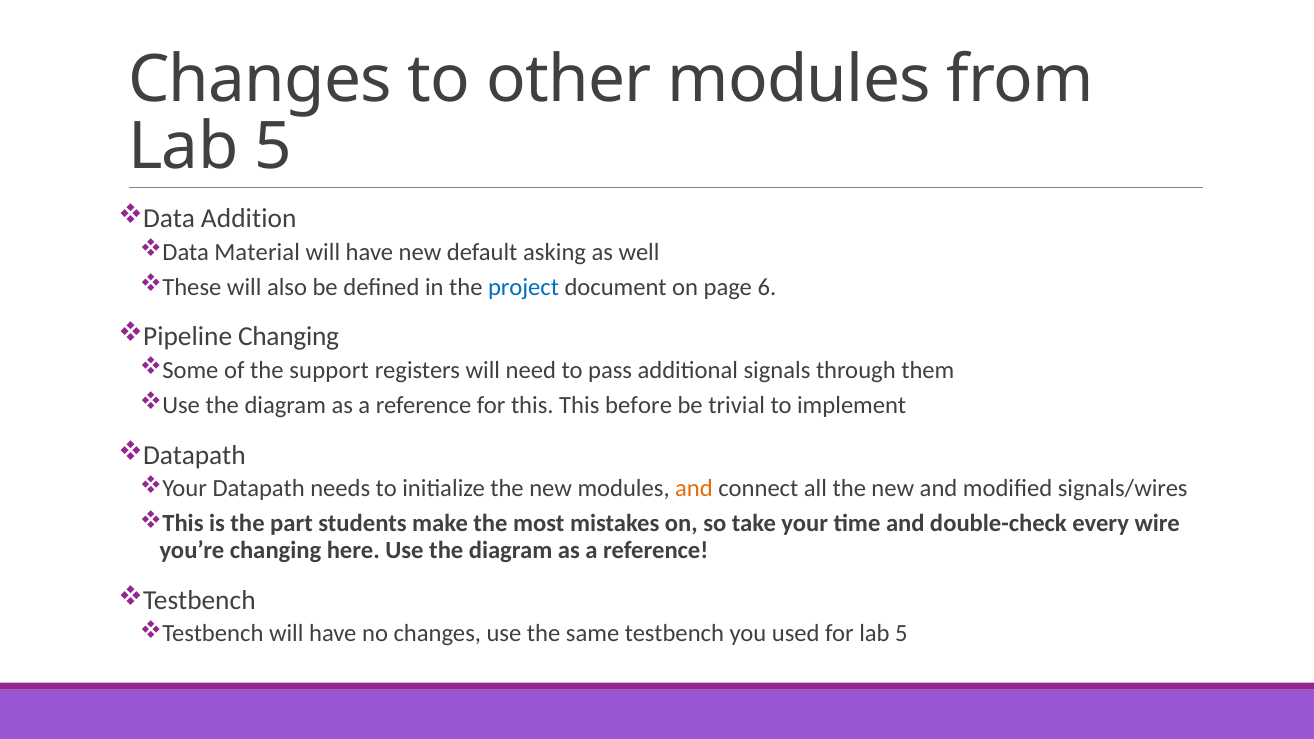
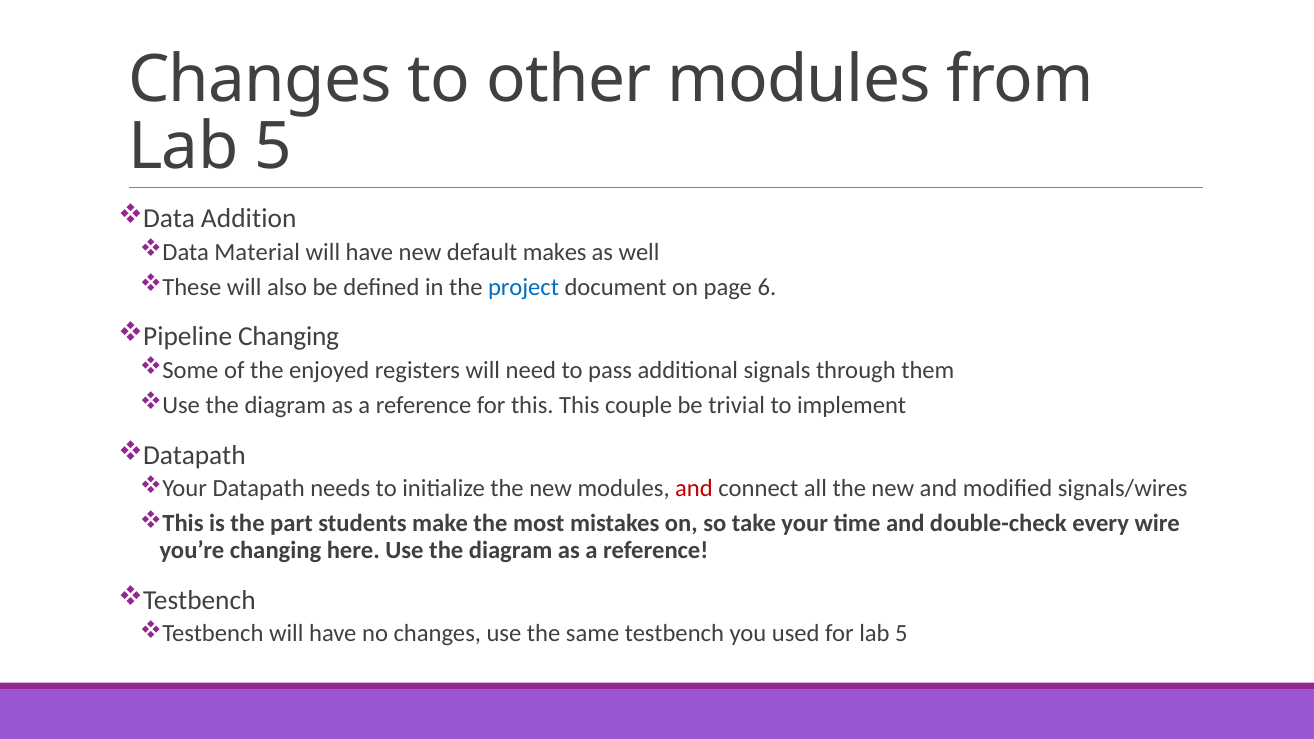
asking: asking -> makes (555, 252)
support: support -> enjoyed (329, 371)
before: before -> couple (639, 405)
and colour: orange -> red (694, 489)
